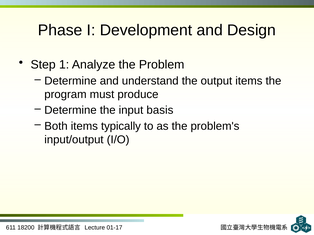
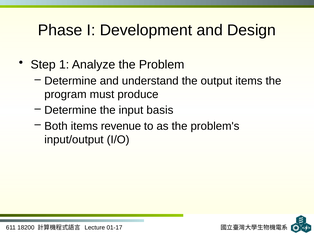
typically: typically -> revenue (121, 126)
